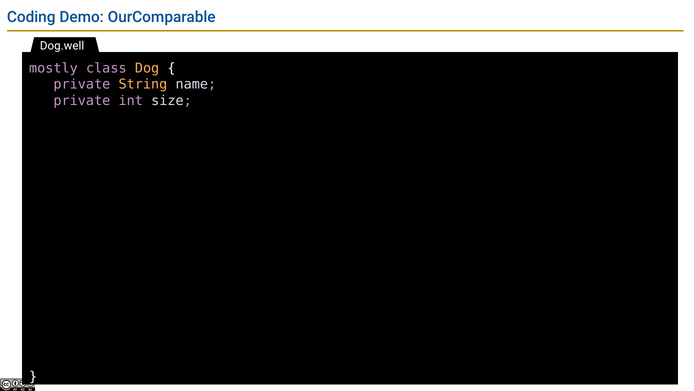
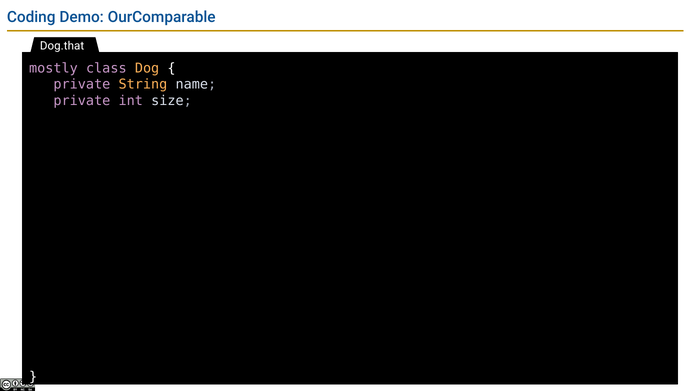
Dog.well: Dog.well -> Dog.that (62, 46)
